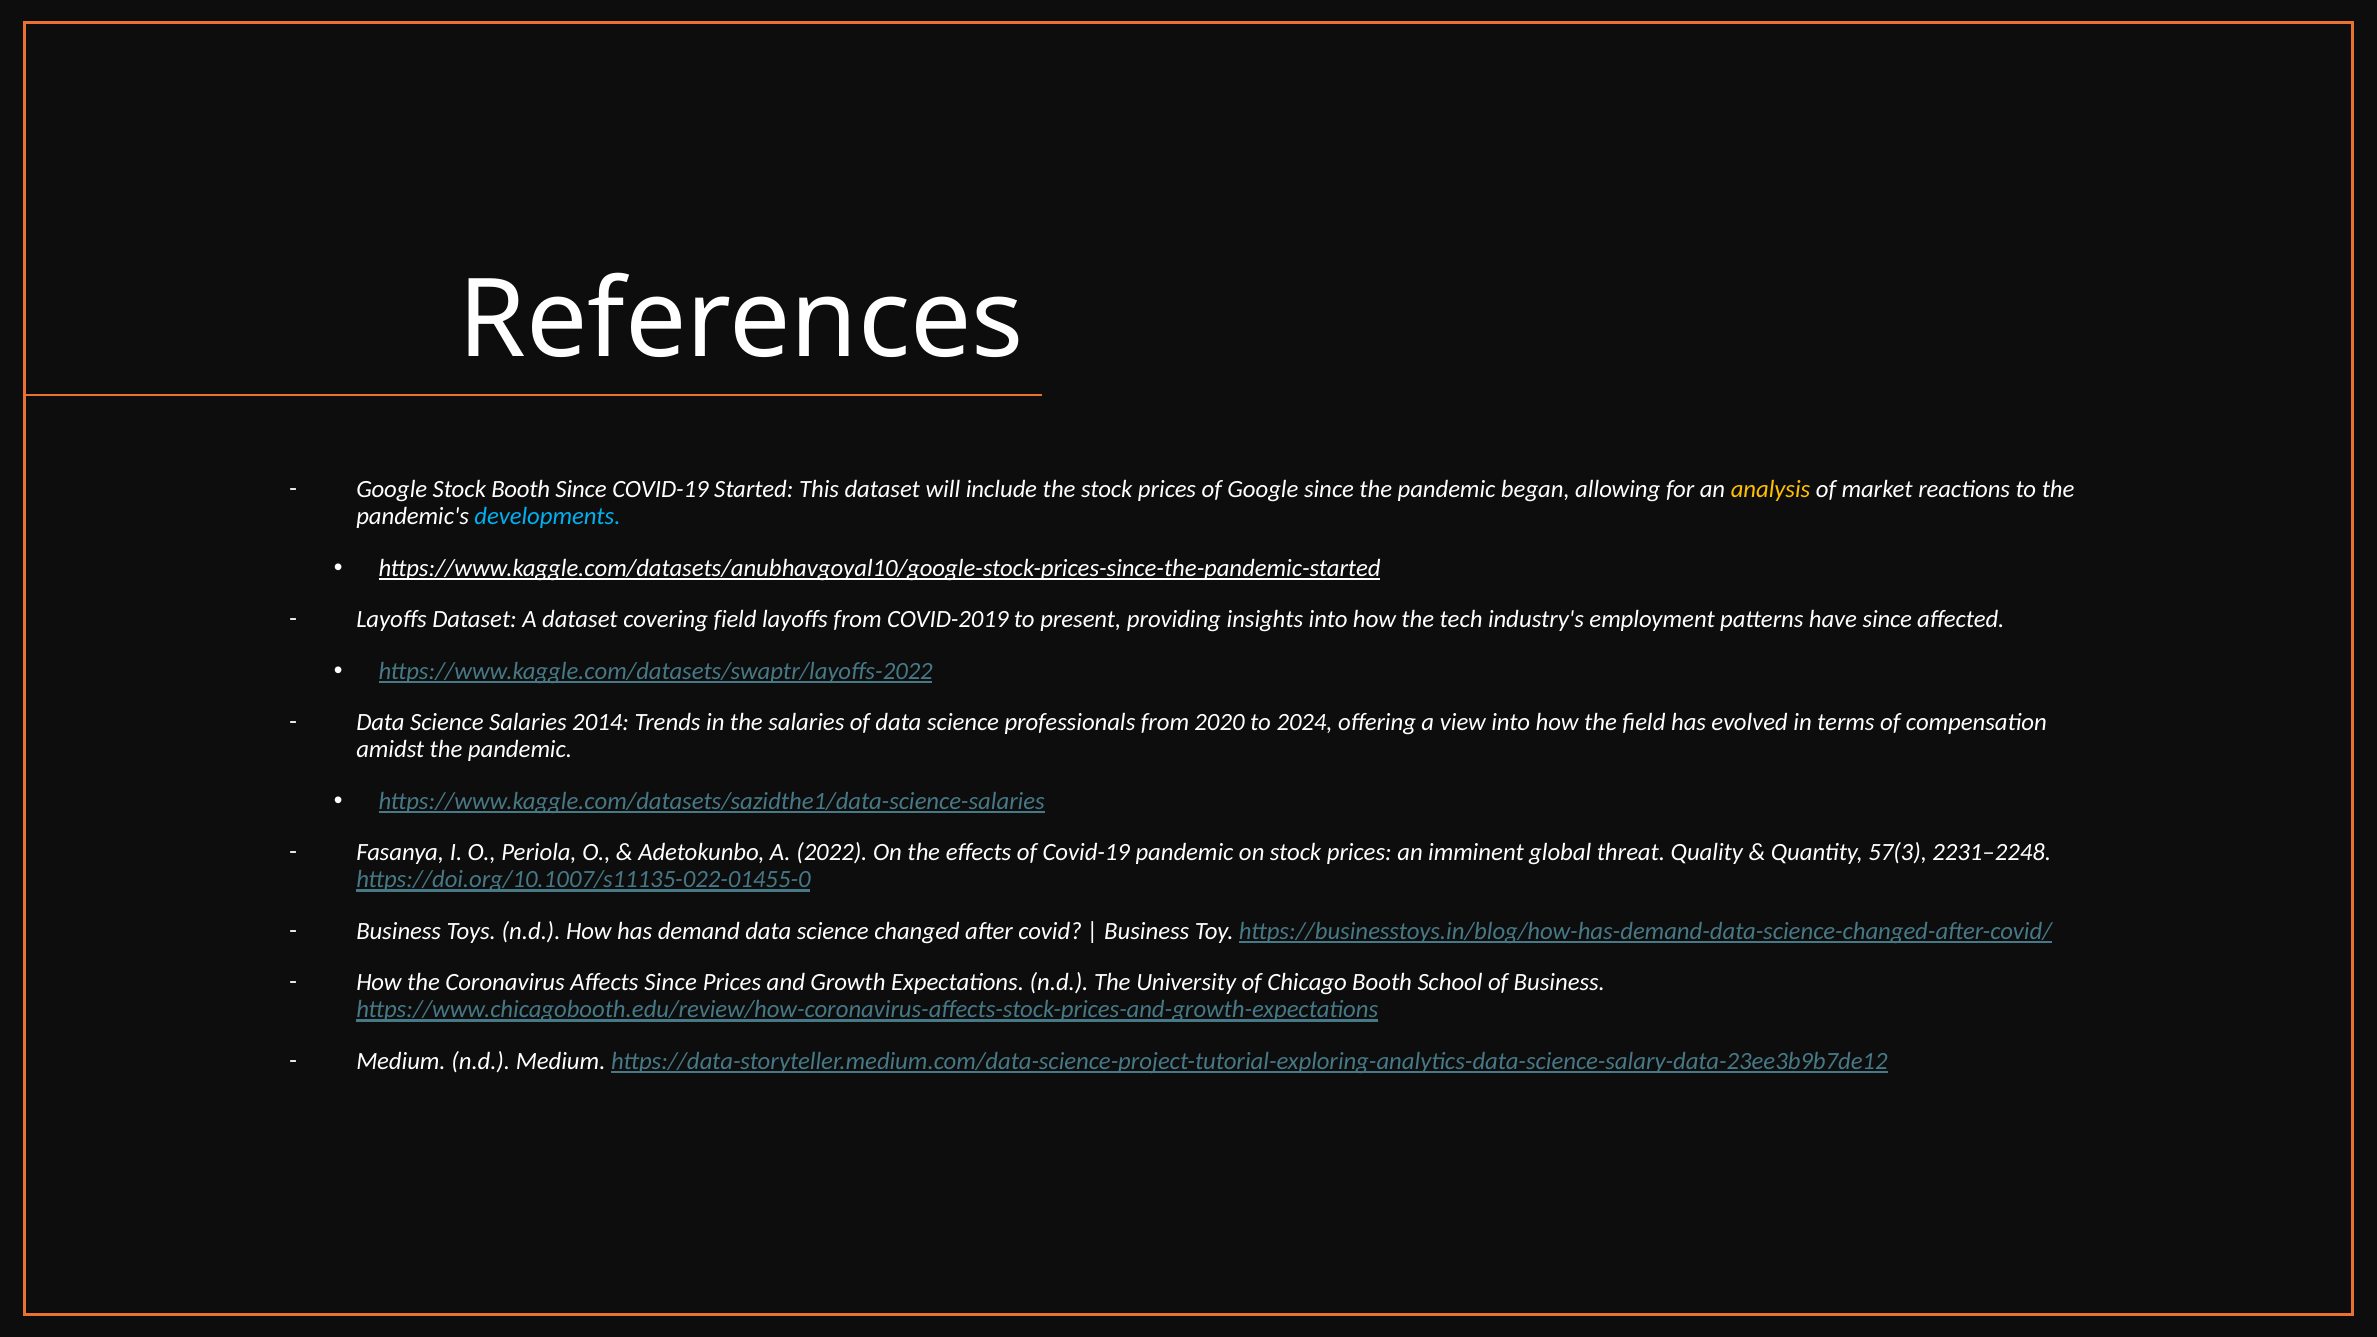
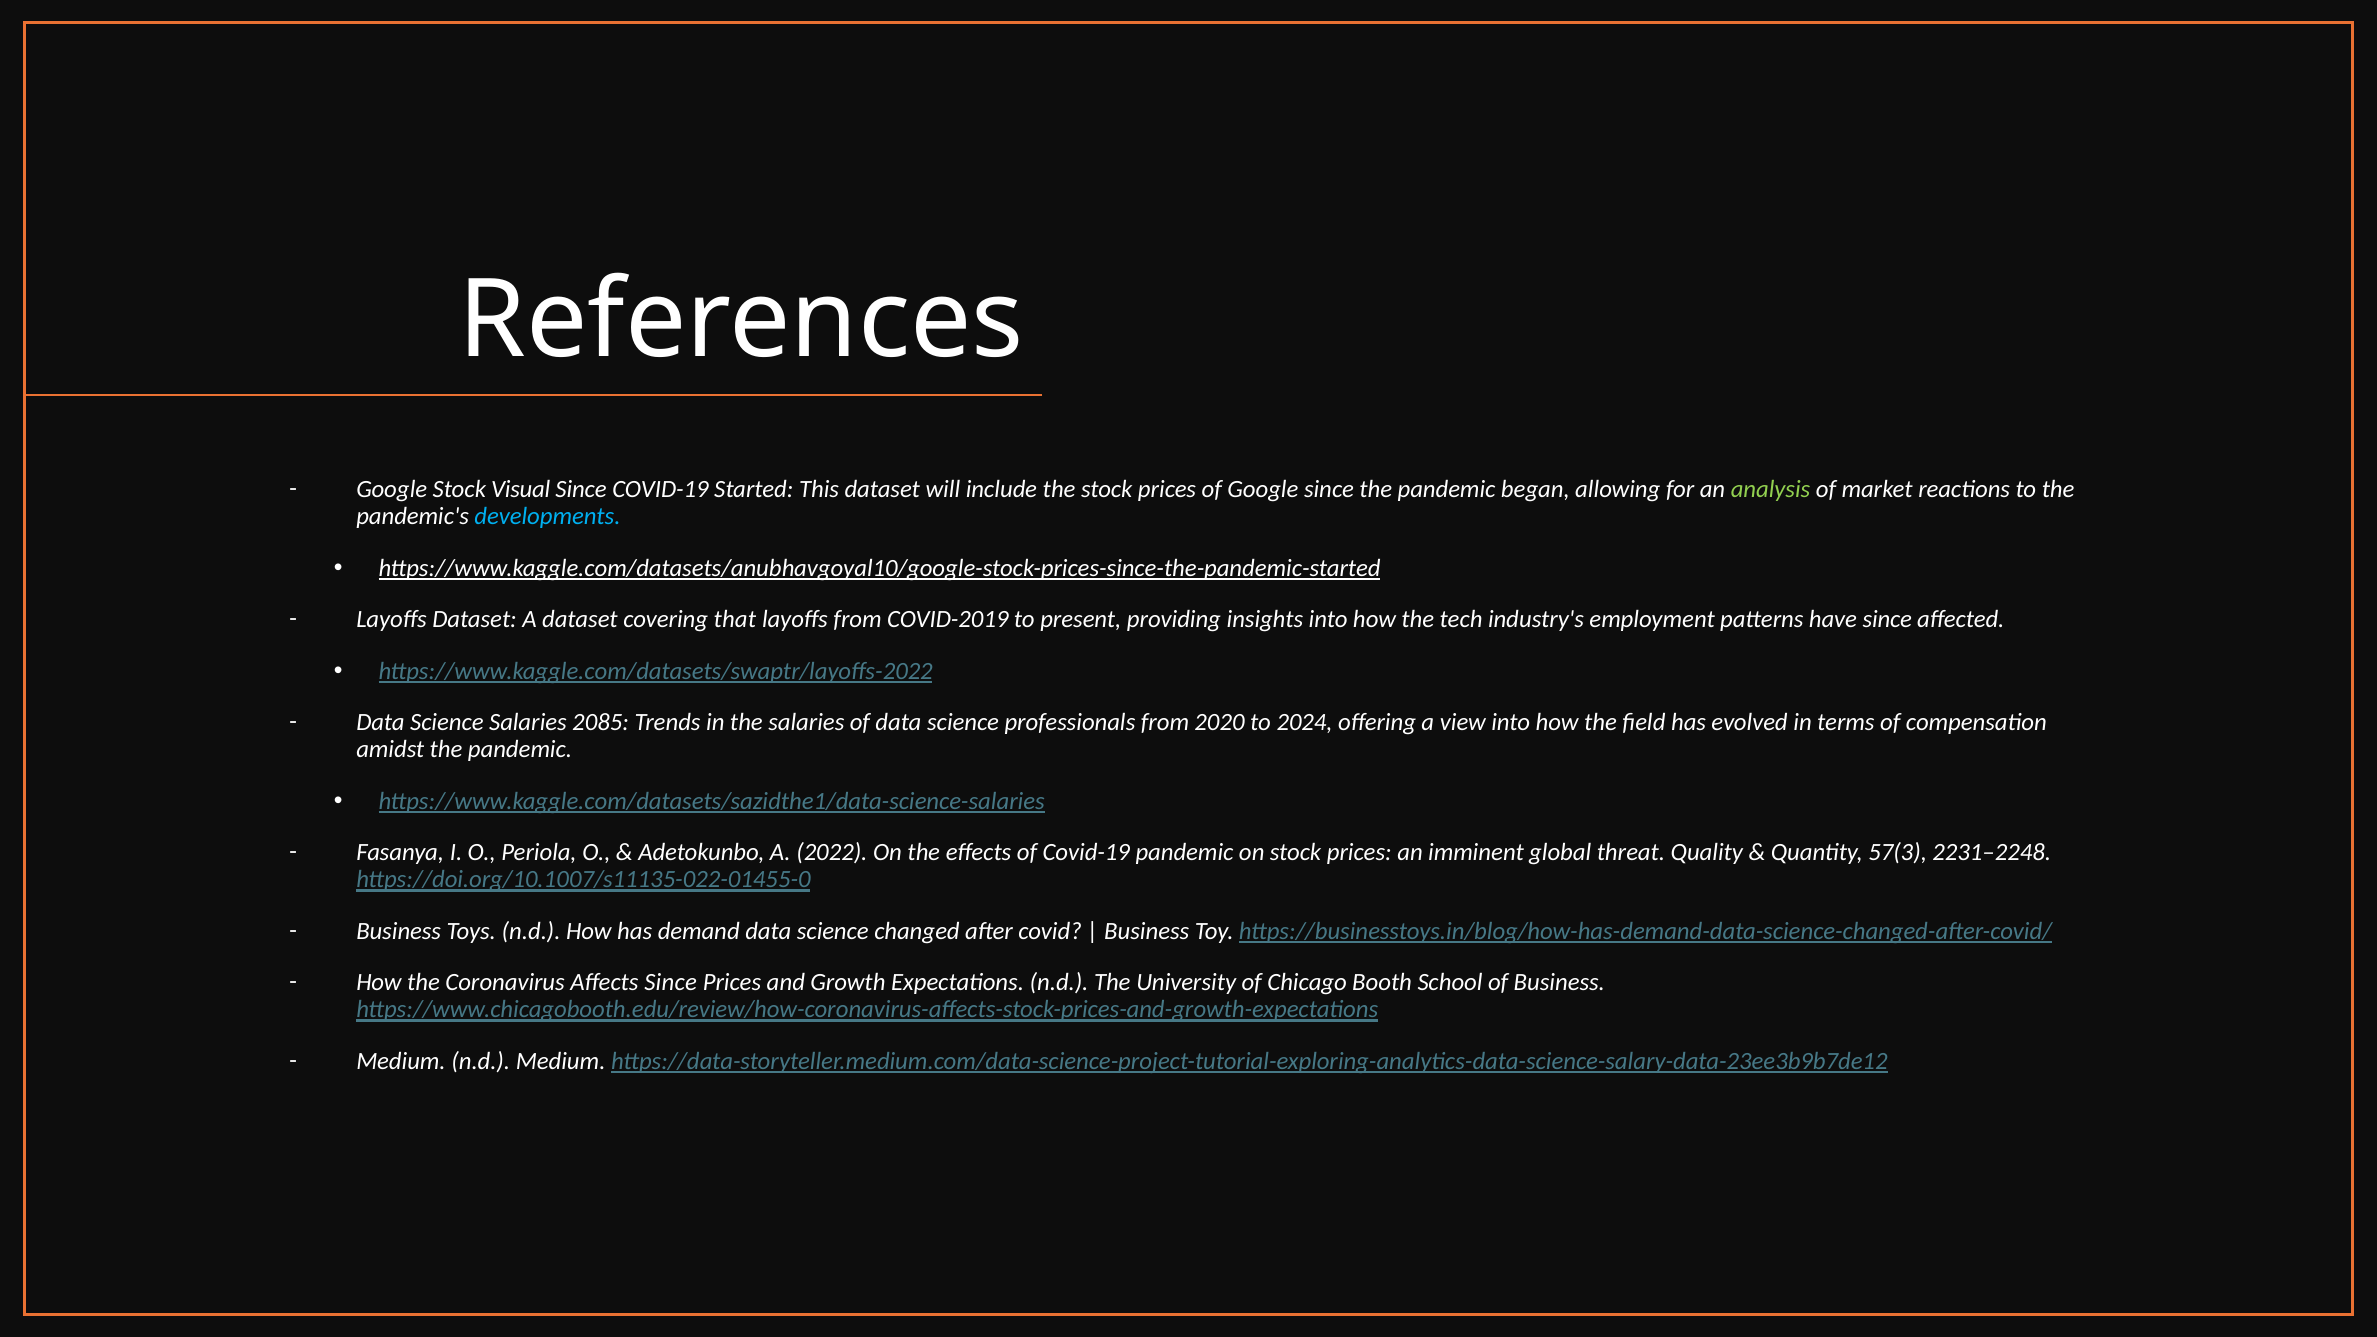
Stock Booth: Booth -> Visual (521, 490)
analysis colour: yellow -> light green (1771, 490)
covering field: field -> that (735, 619)
2014: 2014 -> 2085 (601, 723)
